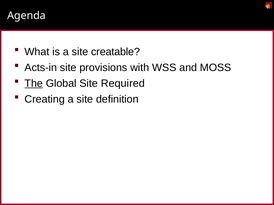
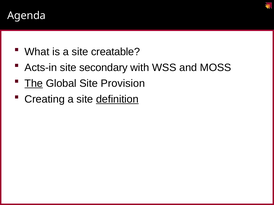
provisions: provisions -> secondary (103, 68)
Required: Required -> Provision (123, 84)
definition underline: none -> present (117, 99)
